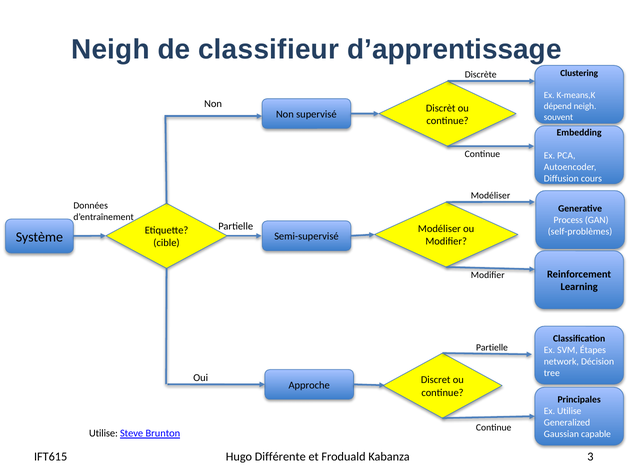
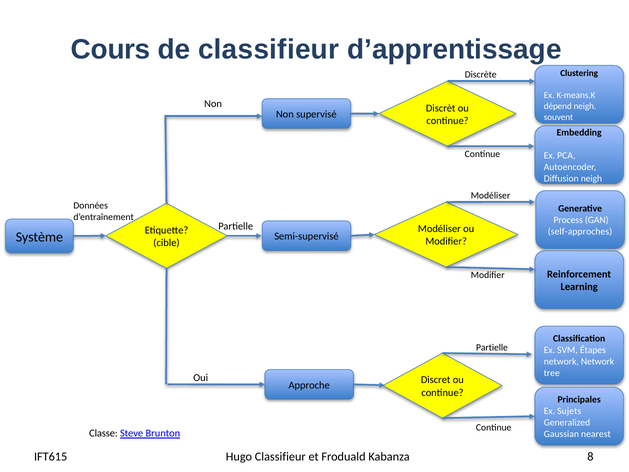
Neigh: Neigh -> Cours (111, 50)
Diffusion cours: cours -> neigh (591, 178)
self-problèmes: self-problèmes -> self-approches (580, 232)
network Décision: Décision -> Network (598, 361)
Ex Utilise: Utilise -> Sujets (569, 411)
Utilise: Utilise -> Classe (103, 433)
capable: capable -> nearest (596, 434)
Hugo Différente: Différente -> Classifieur (280, 456)
3: 3 -> 8 (590, 456)
